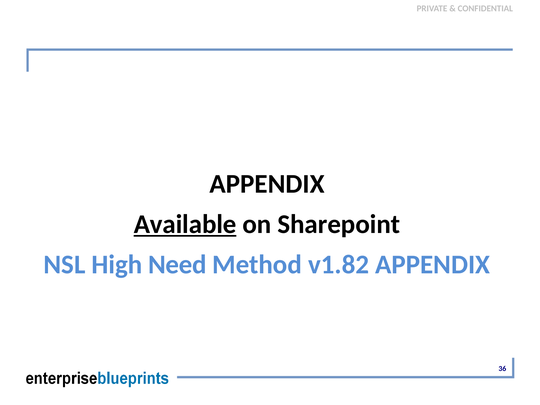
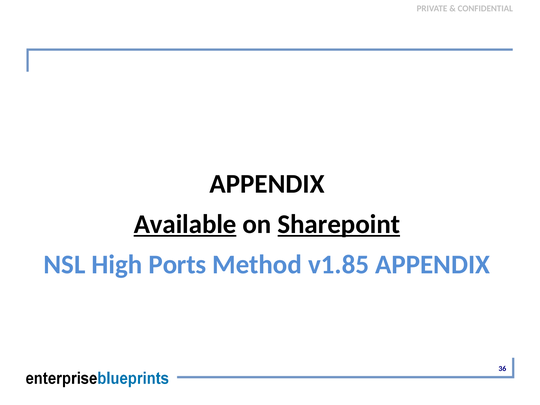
Sharepoint underline: none -> present (339, 224)
Need: Need -> Ports (177, 265)
v1.82: v1.82 -> v1.85 (339, 265)
